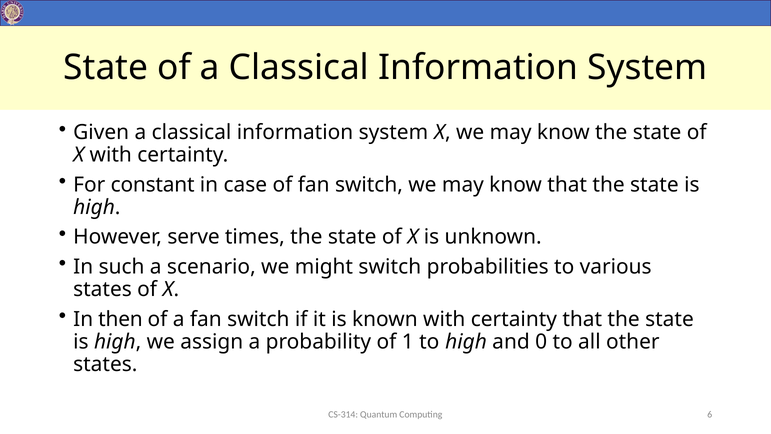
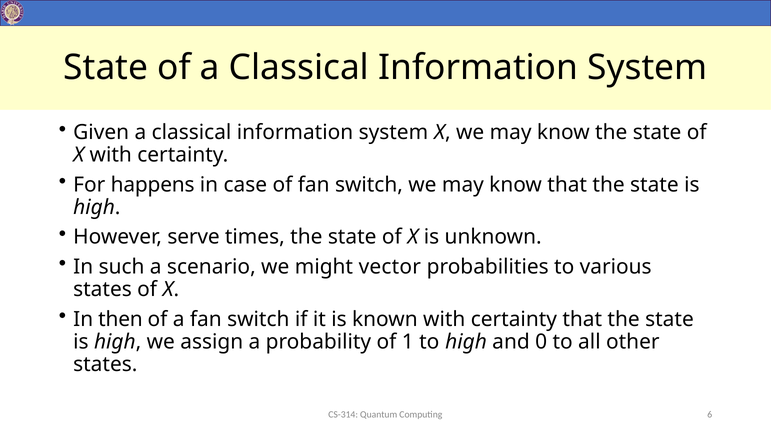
constant: constant -> happens (153, 185)
might switch: switch -> vector (390, 267)
